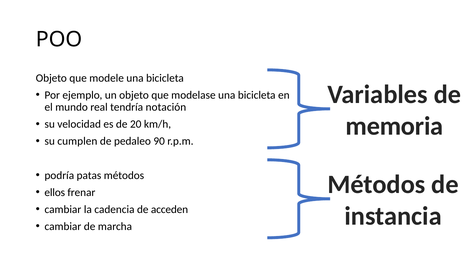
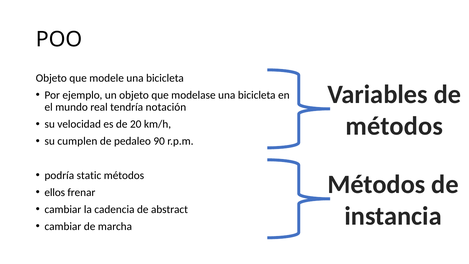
memoria: memoria -> métodos (394, 126)
patas: patas -> static (89, 175)
acceden: acceden -> abstract (169, 209)
